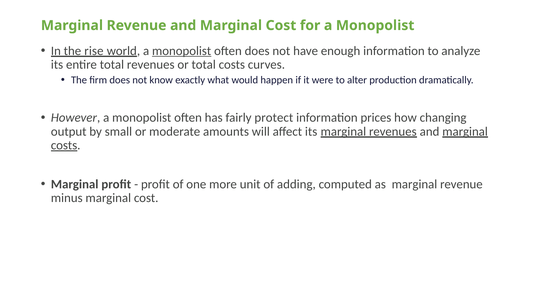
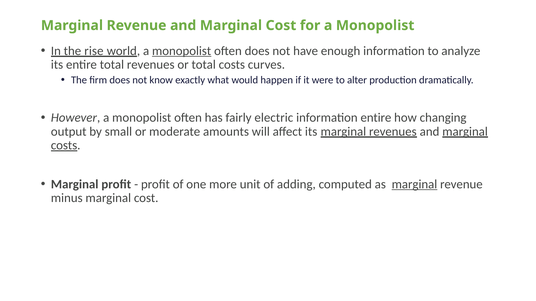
protect: protect -> electric (274, 118)
information prices: prices -> entire (376, 118)
marginal underline: none -> present (414, 184)
